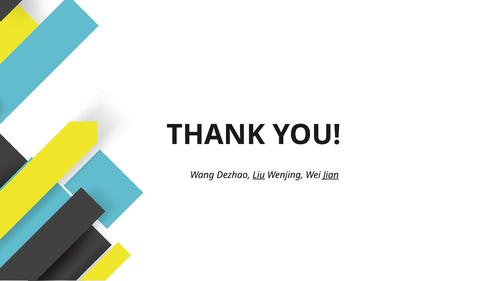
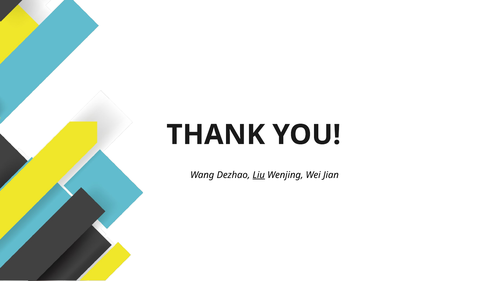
Jian underline: present -> none (331, 175)
